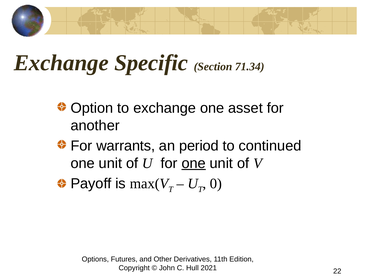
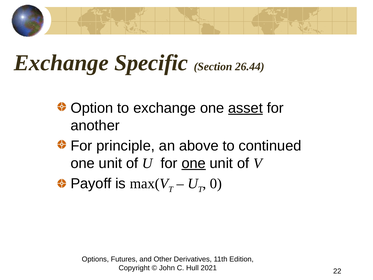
71.34: 71.34 -> 26.44 (250, 67)
asset underline: none -> present (246, 108)
warrants: warrants -> principle (126, 146)
period: period -> above (199, 146)
